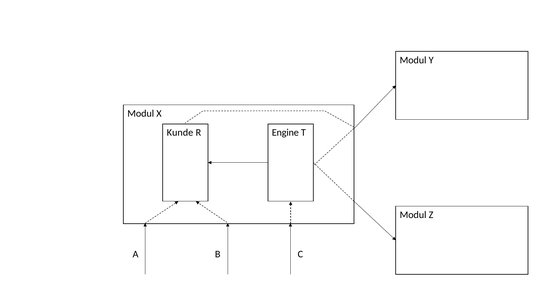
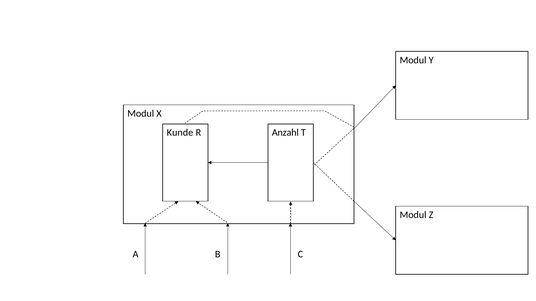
Engine: Engine -> Anzahl (285, 133)
